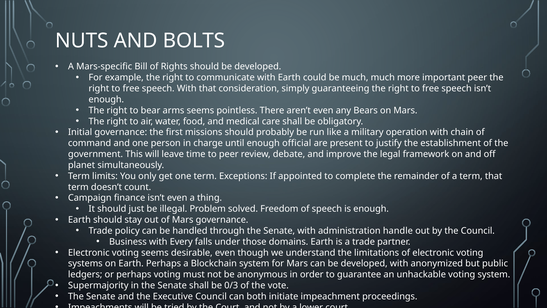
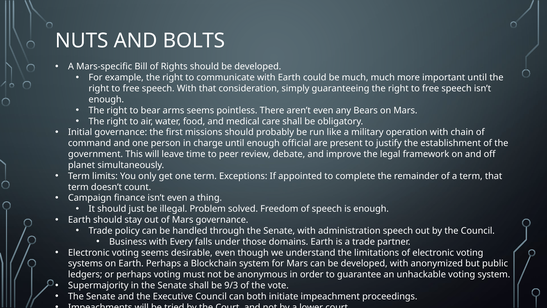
important peer: peer -> until (477, 77)
administration handle: handle -> speech (398, 231)
0/3: 0/3 -> 9/3 (231, 285)
